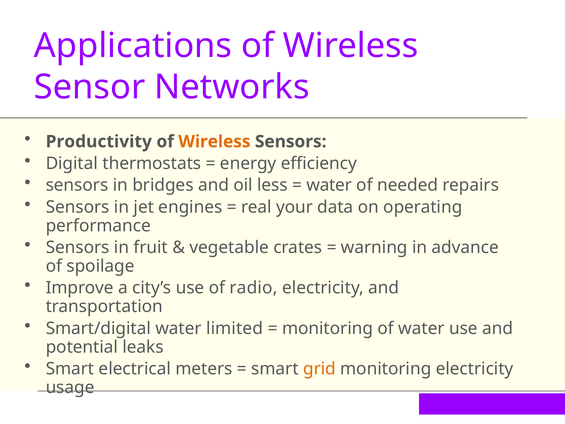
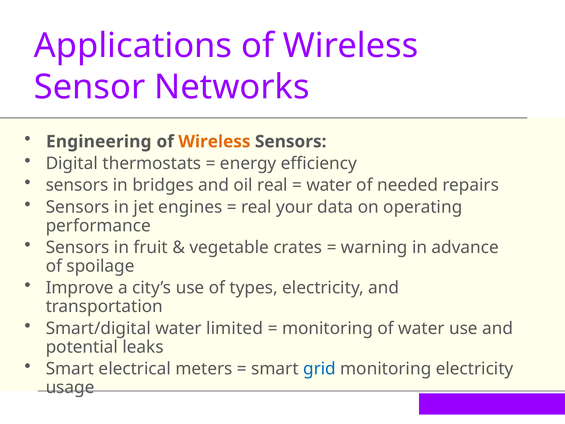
Productivity: Productivity -> Engineering (99, 142)
oil less: less -> real (272, 185)
radio: radio -> types (254, 288)
grid colour: orange -> blue (319, 369)
